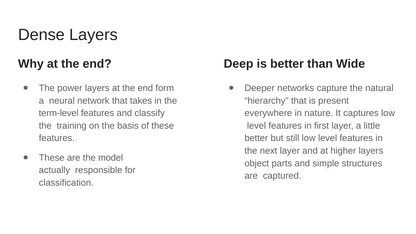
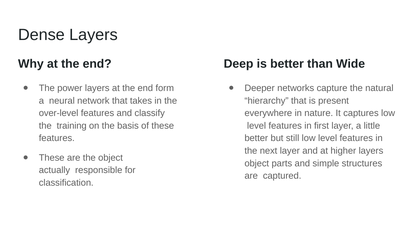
term-level: term-level -> over-level (59, 113)
the model: model -> object (111, 158)
